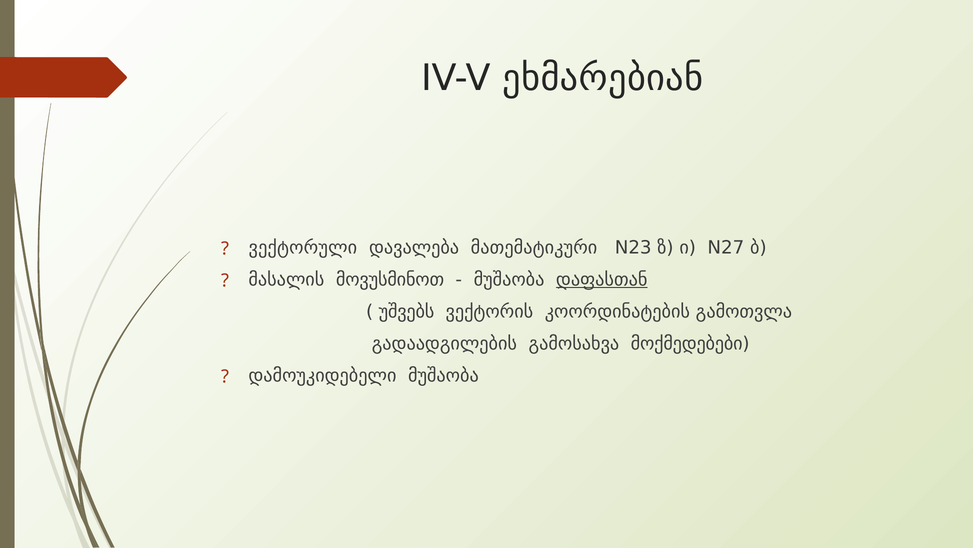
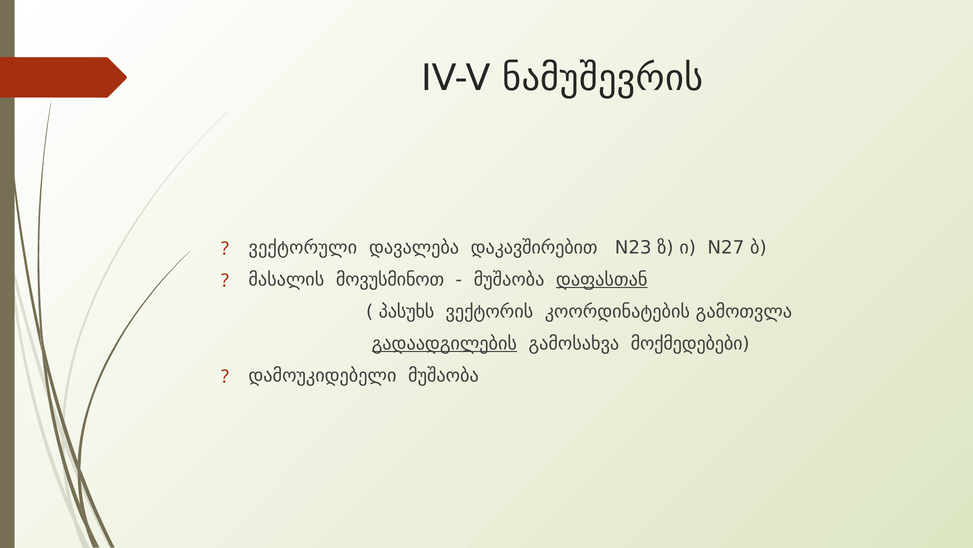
ეხმარებიან: ეხმარებიან -> ნამუშევრის (603, 78)
მათემატიკური: მათემატიკური -> დაკავშირებით (534, 247)
უშვებს: უშვებს -> პასუხს (407, 311)
გადაადგილების underline: none -> present (444, 343)
